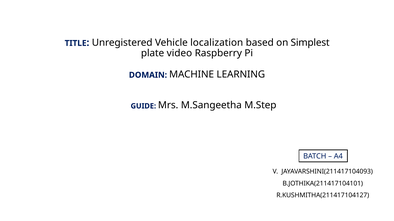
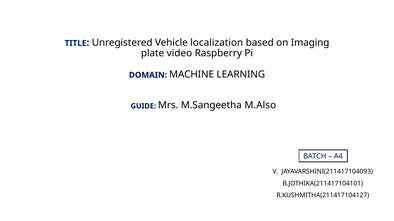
Simplest: Simplest -> Imaging (310, 43)
M.Step: M.Step -> M.Also (260, 106)
